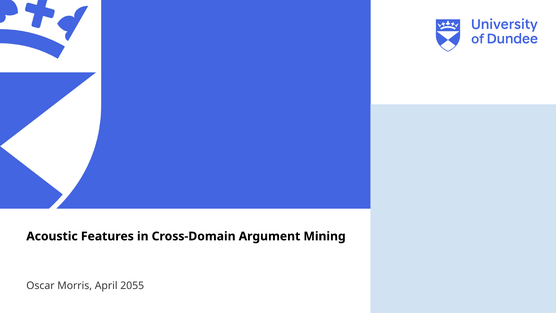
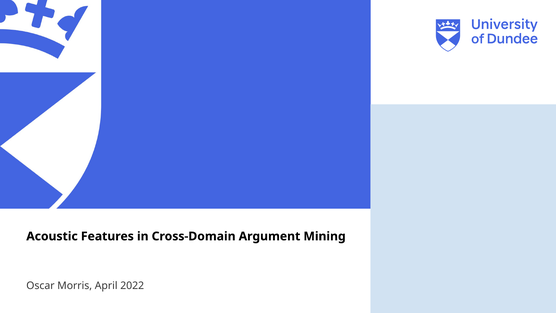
2055: 2055 -> 2022 (132, 285)
